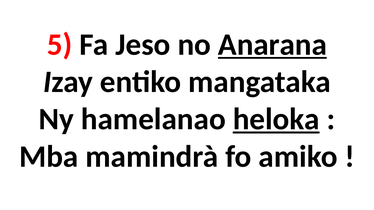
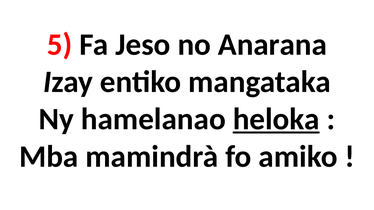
Anarana underline: present -> none (272, 45)
